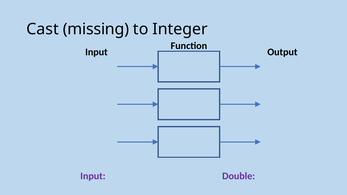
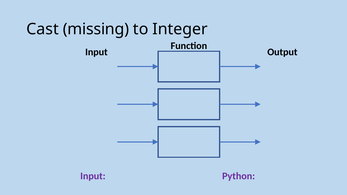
Double: Double -> Python (239, 176)
